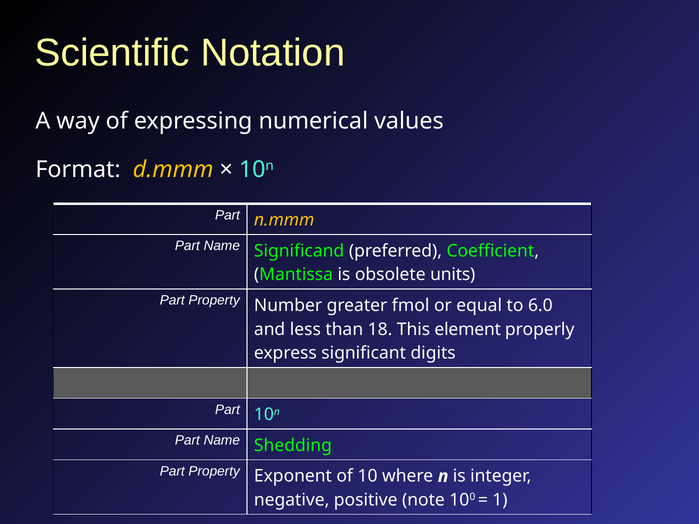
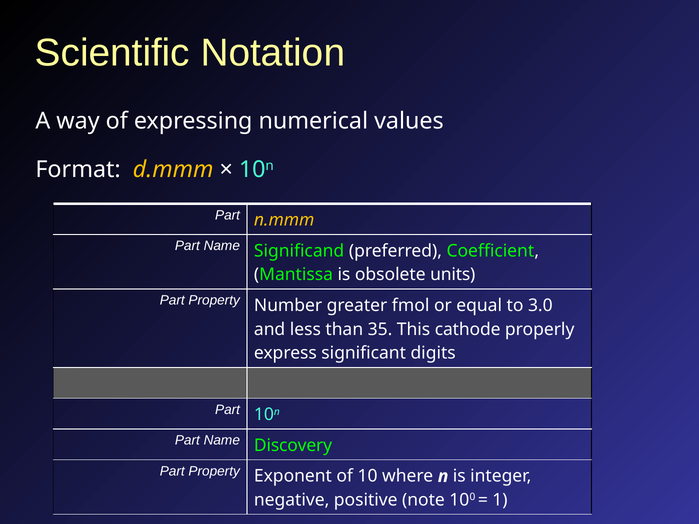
6.0: 6.0 -> 3.0 (540, 306)
18: 18 -> 35 (380, 329)
element: element -> cathode (468, 329)
Shedding: Shedding -> Discovery (293, 446)
